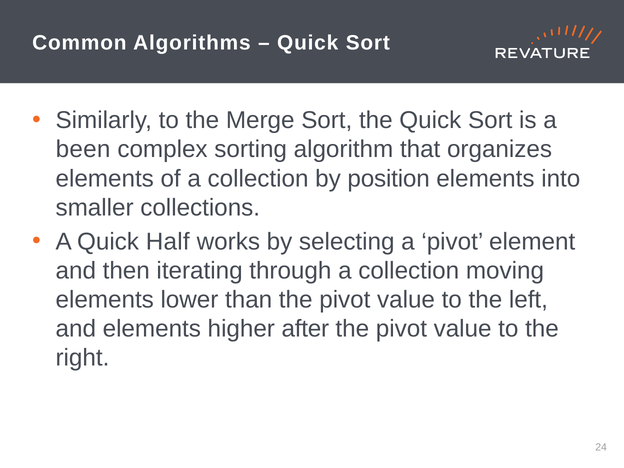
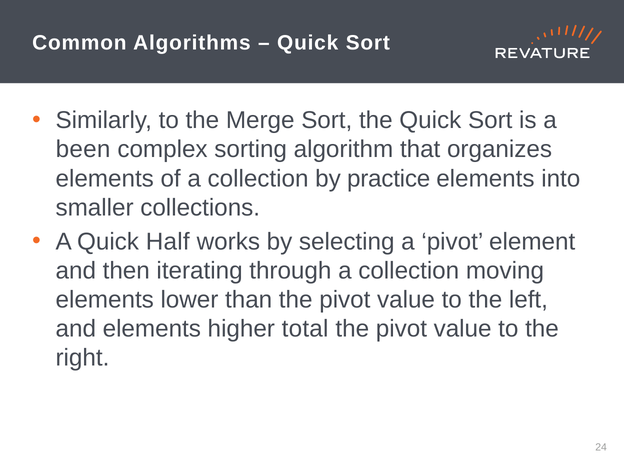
position: position -> practice (389, 179)
after: after -> total (305, 329)
